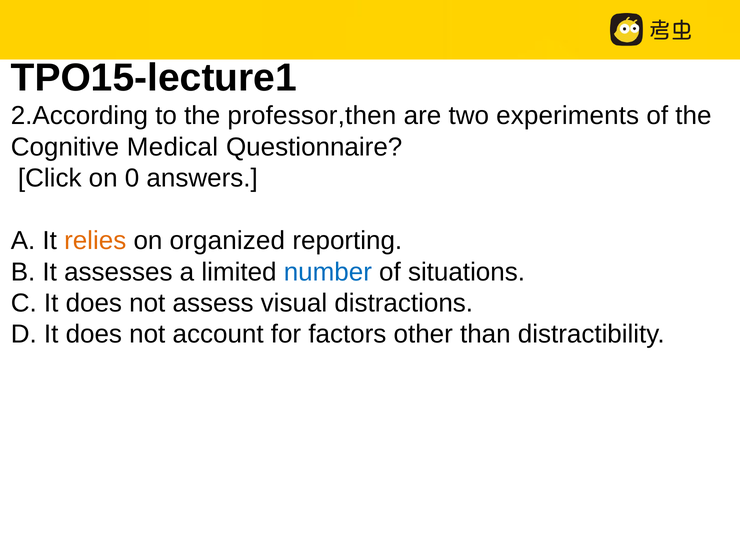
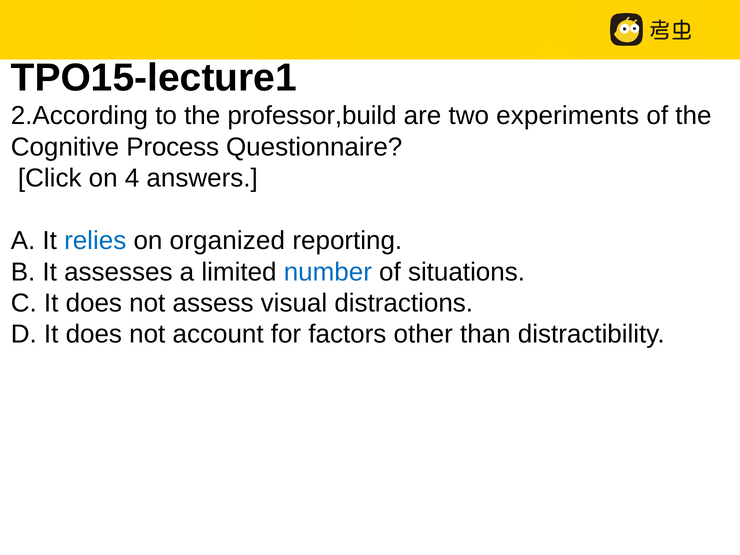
professor,then: professor,then -> professor,build (312, 116)
Medical: Medical -> Process (173, 147)
0: 0 -> 4 (132, 178)
relies colour: orange -> blue (95, 241)
